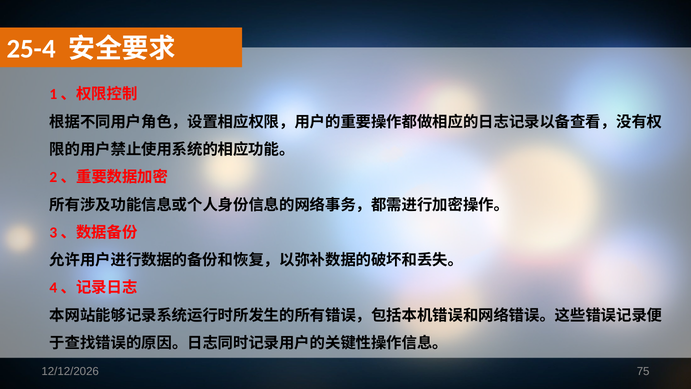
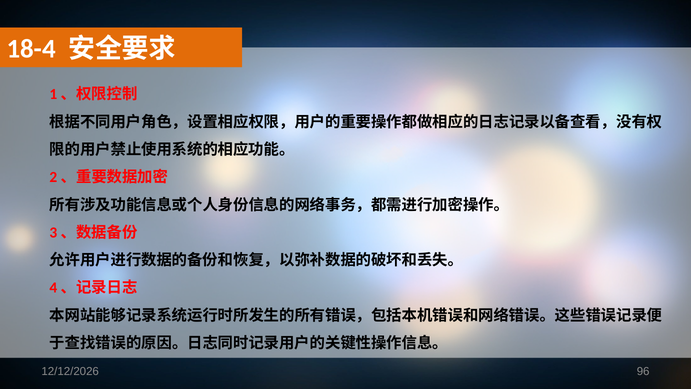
25-4: 25-4 -> 18-4 (31, 49)
75: 75 -> 96 (643, 371)
